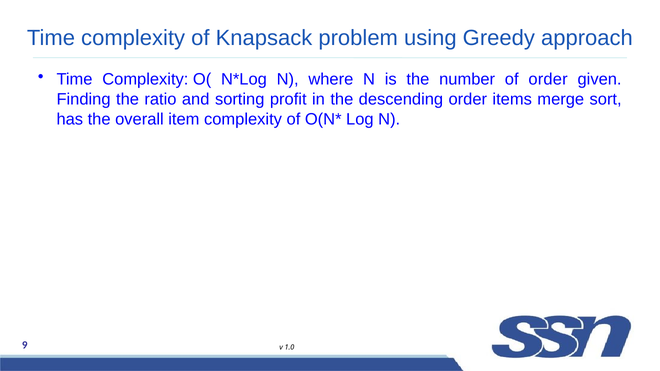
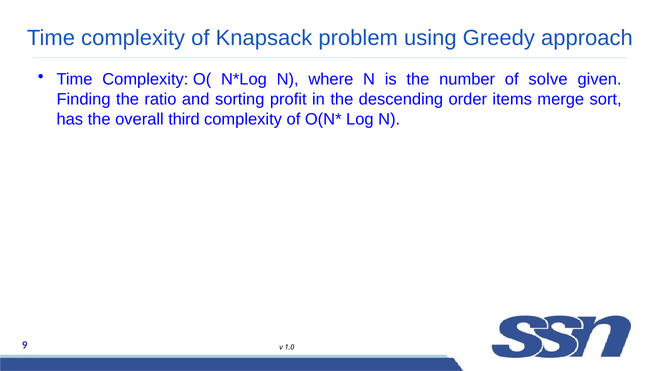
of order: order -> solve (548, 80)
item: item -> third (184, 119)
